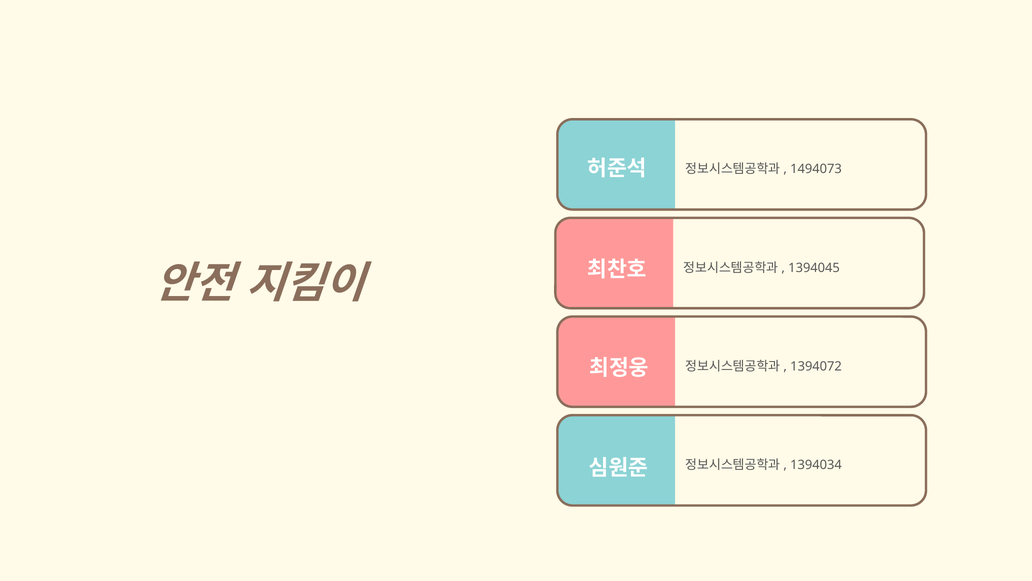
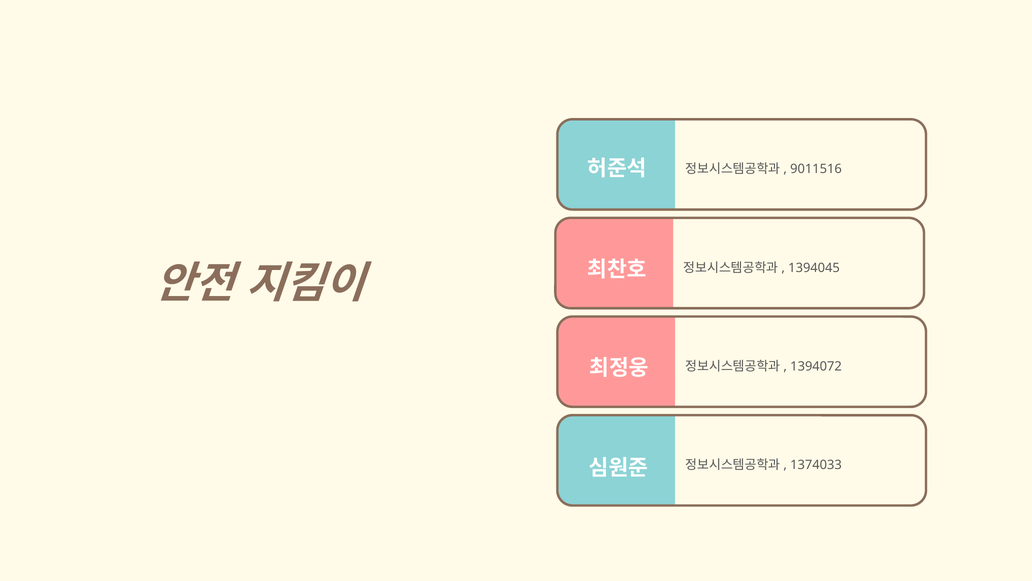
1494073: 1494073 -> 9011516 (816, 169)
1394034: 1394034 -> 1374033 (816, 465)
